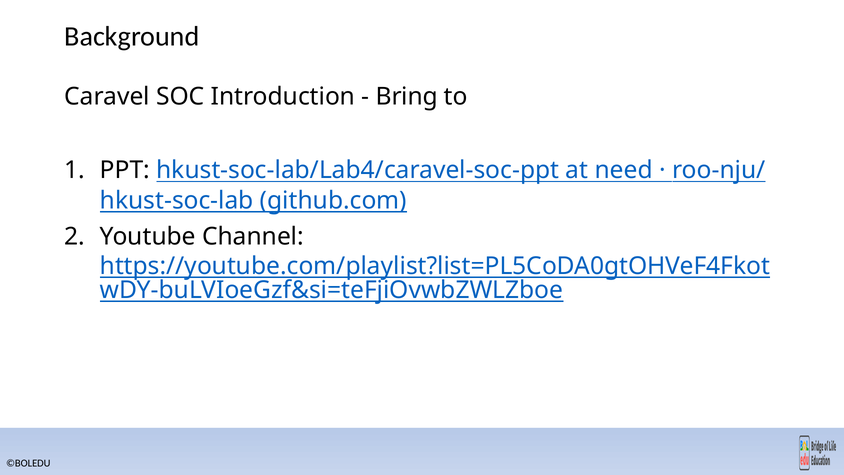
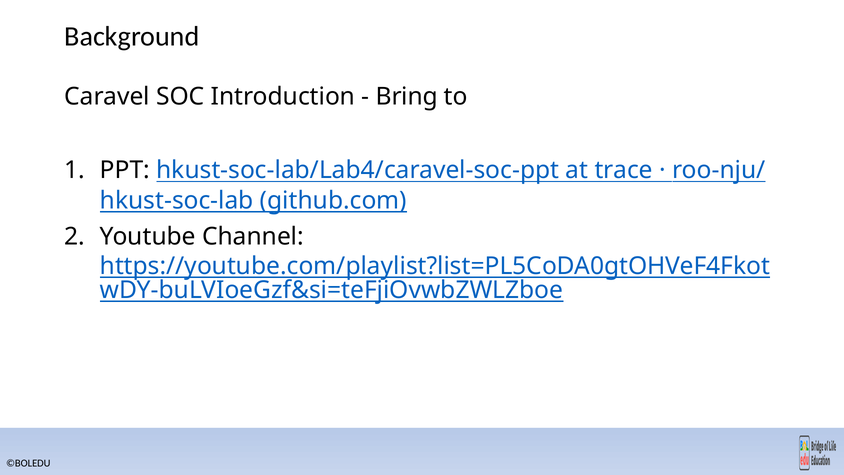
need: need -> trace (624, 170)
